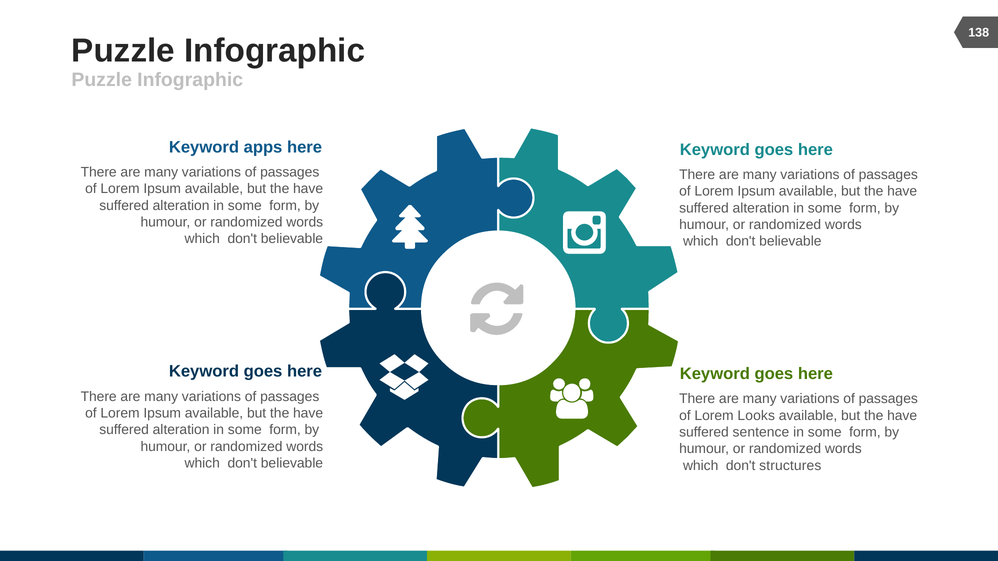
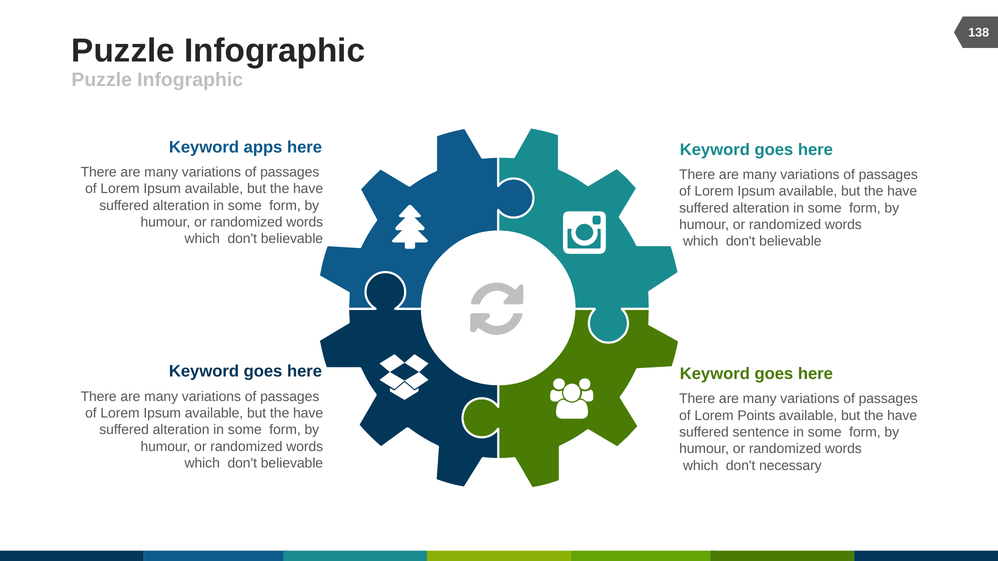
Looks: Looks -> Points (756, 416)
structures: structures -> necessary (790, 466)
